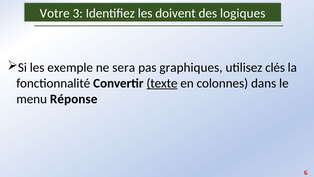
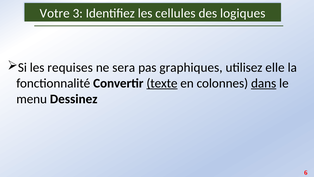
doivent: doivent -> cellules (175, 13)
exemple: exemple -> requises (70, 67)
clés: clés -> elle (275, 67)
dans underline: none -> present (264, 83)
Réponse: Réponse -> Dessinez (74, 99)
